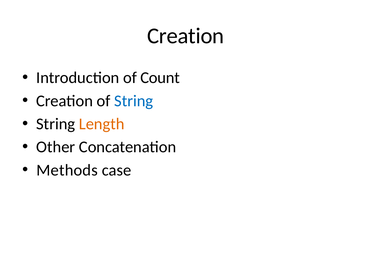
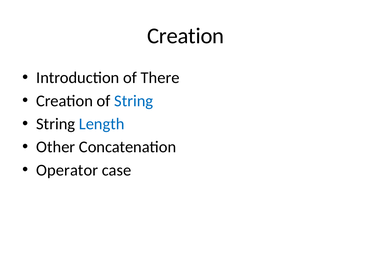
Count: Count -> There (160, 78)
Length colour: orange -> blue (102, 124)
Methods: Methods -> Operator (67, 170)
